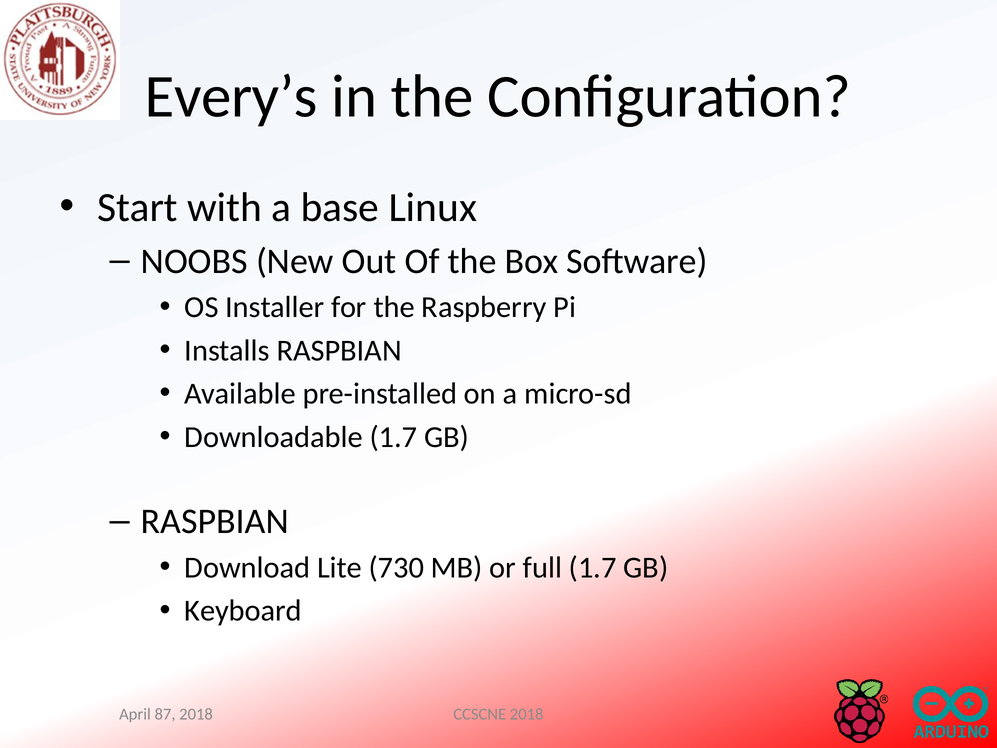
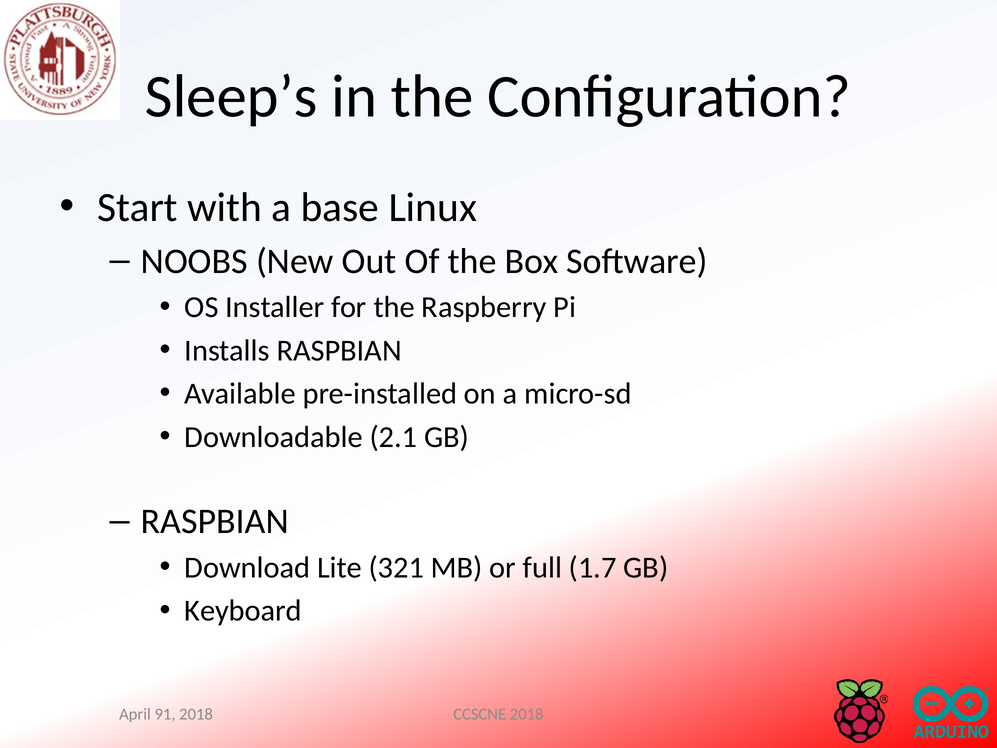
Every’s: Every’s -> Sleep’s (231, 97)
Downloadable 1.7: 1.7 -> 2.1 (393, 437)
730: 730 -> 321 (396, 568)
87: 87 -> 91 (165, 714)
